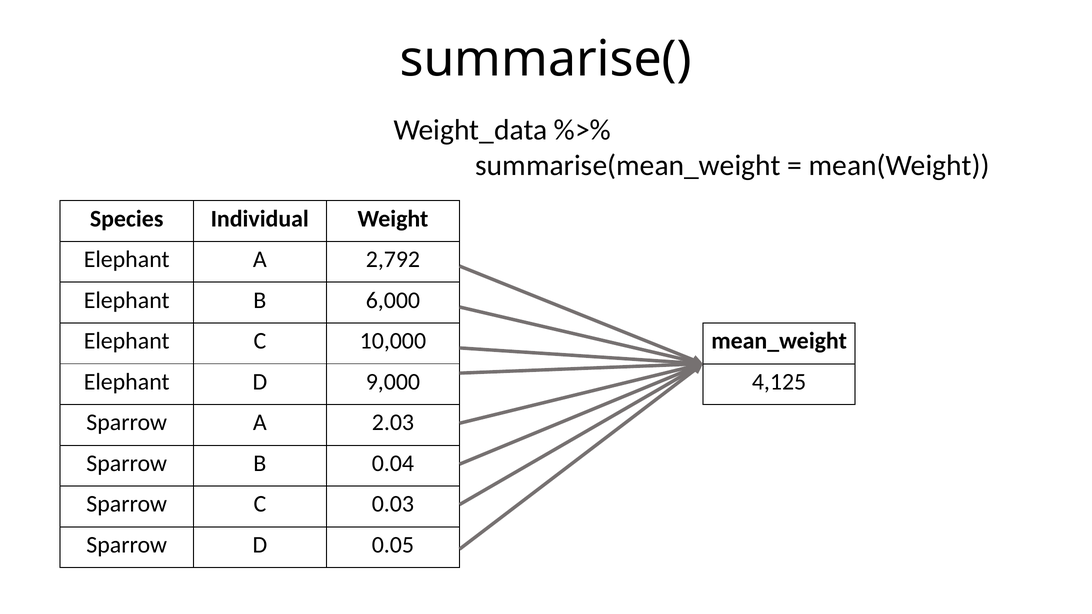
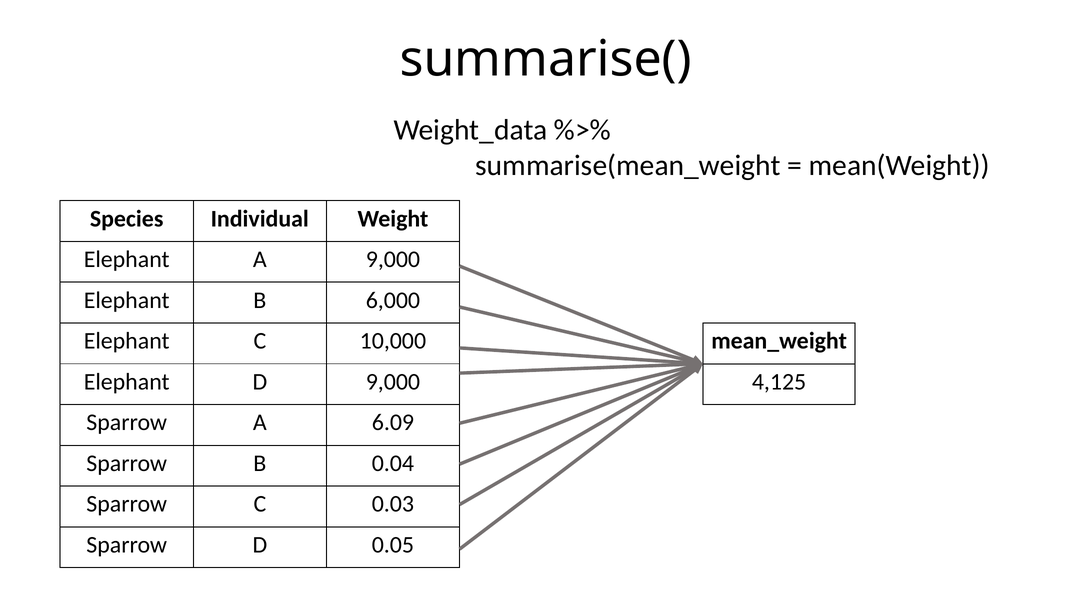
A 2,792: 2,792 -> 9,000 (393, 260)
2.03: 2.03 -> 6.09 (393, 423)
